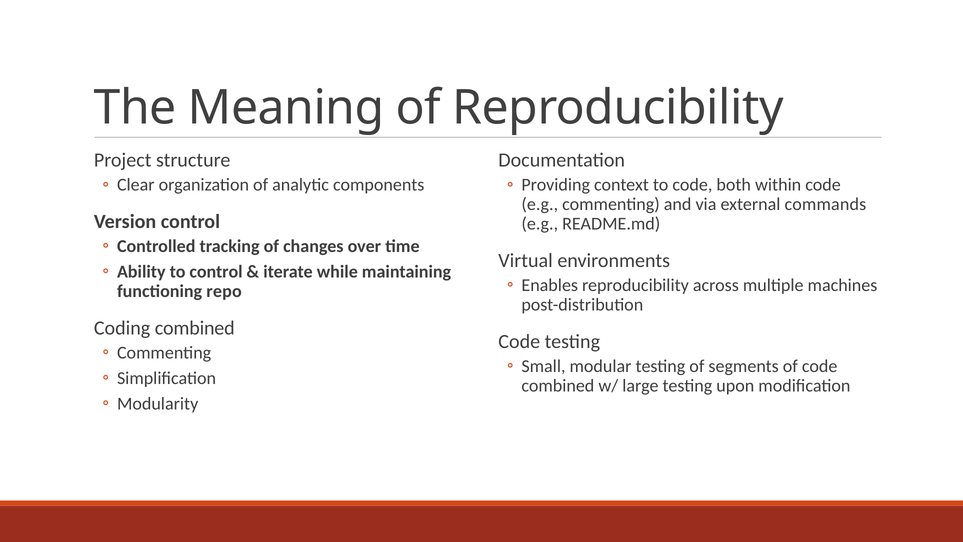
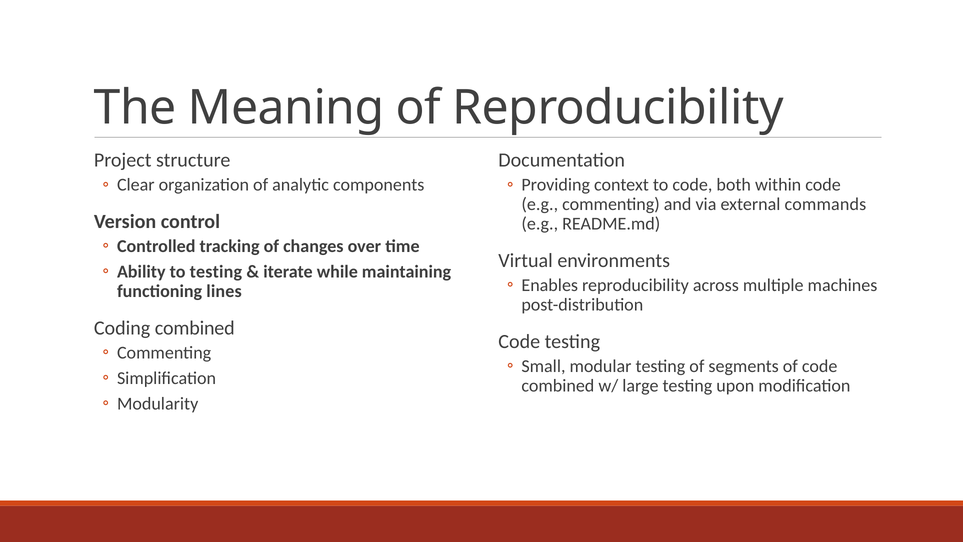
to control: control -> testing (216, 272)
repo: repo -> lines (224, 291)
